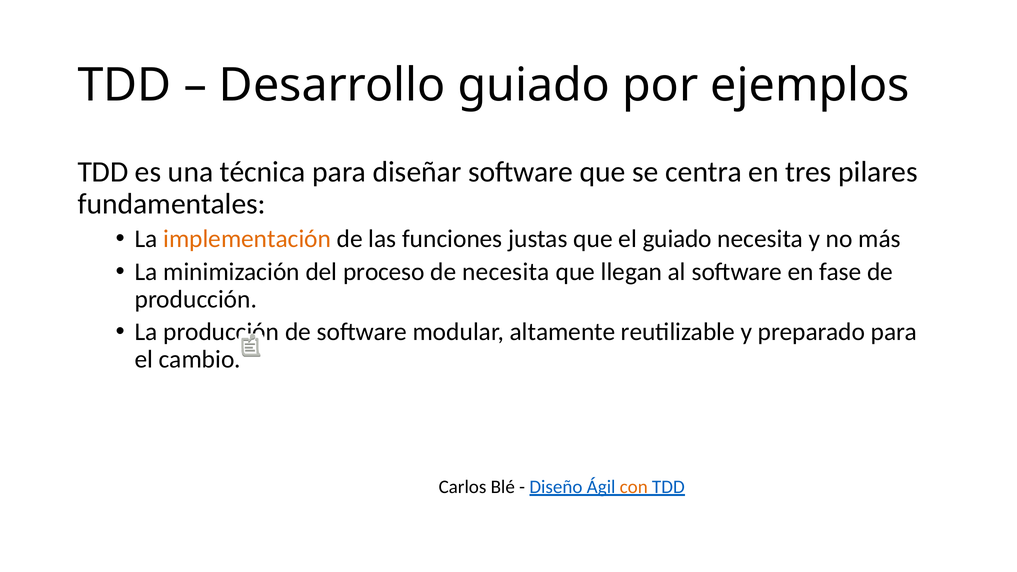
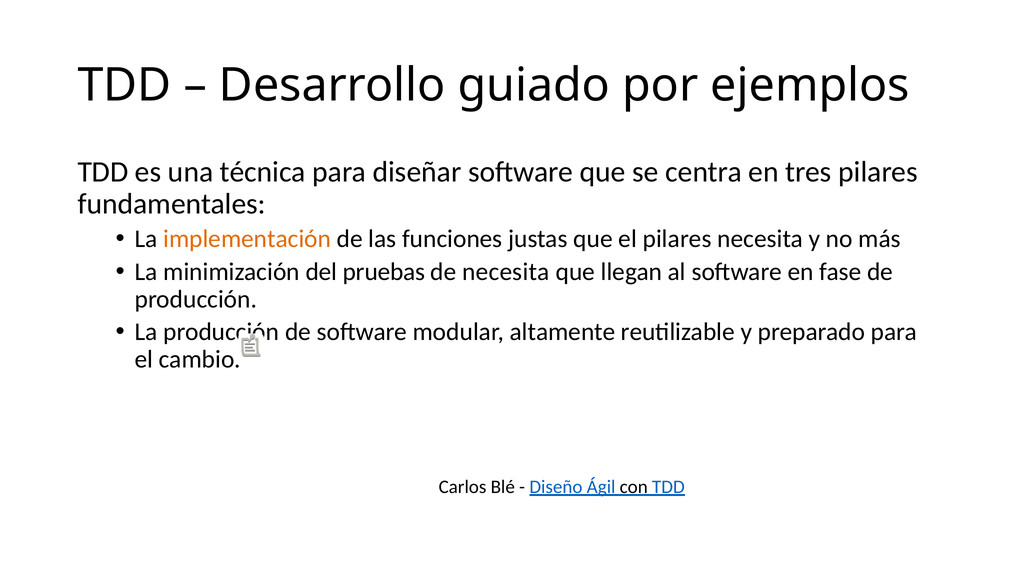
el guiado: guiado -> pilares (677, 239)
proceso: proceso -> pruebas (384, 272)
con colour: orange -> black (634, 487)
